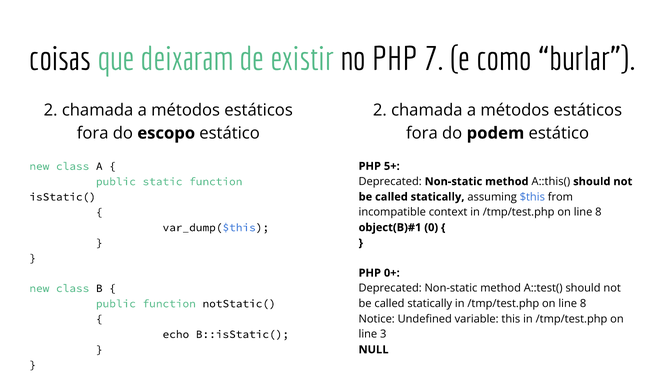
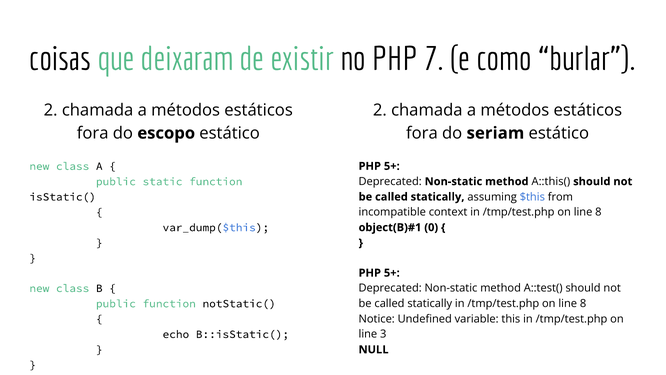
podem: podem -> seriam (495, 133)
0+: 0+ -> 5+ (392, 273)
